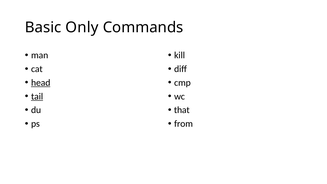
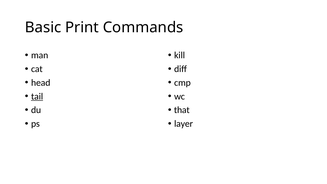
Only: Only -> Print (82, 27)
head underline: present -> none (41, 83)
from: from -> layer (184, 124)
